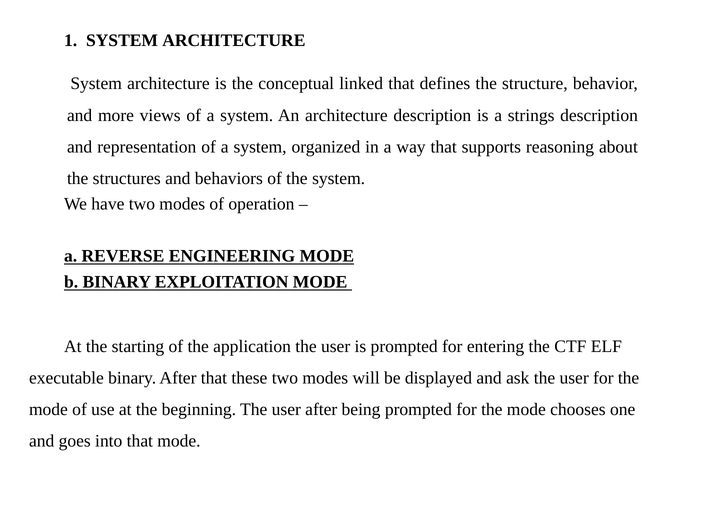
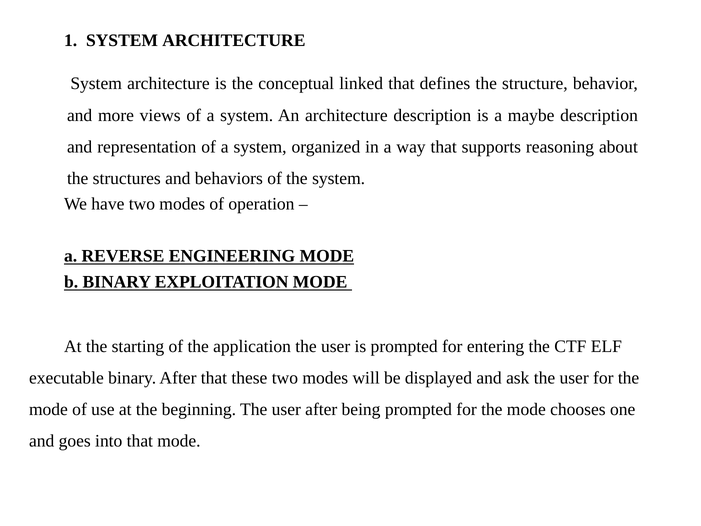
strings: strings -> maybe (531, 115)
